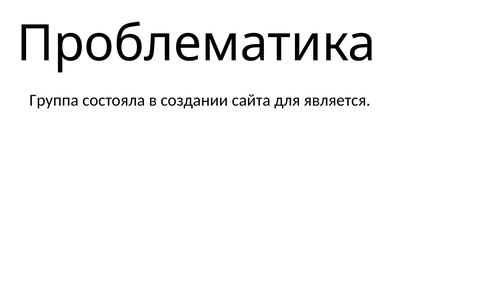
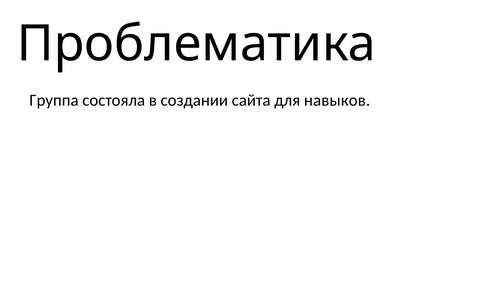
является: является -> навыков (337, 100)
